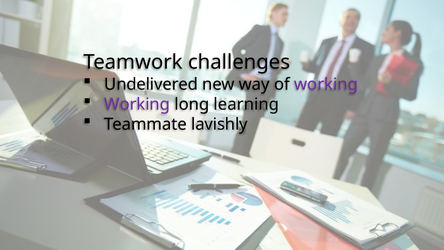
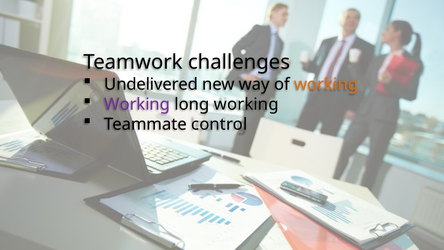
working colour: purple -> orange (326, 84)
long learning: learning -> working (246, 104)
lavishly: lavishly -> control (219, 124)
